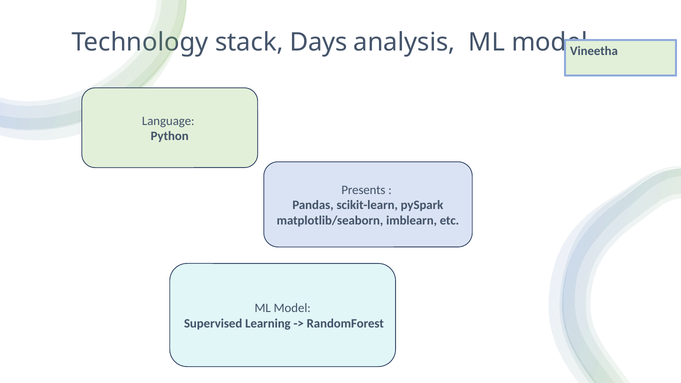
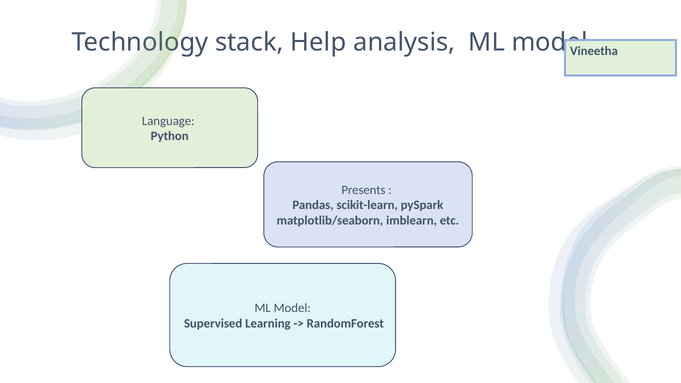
Days: Days -> Help (318, 42)
